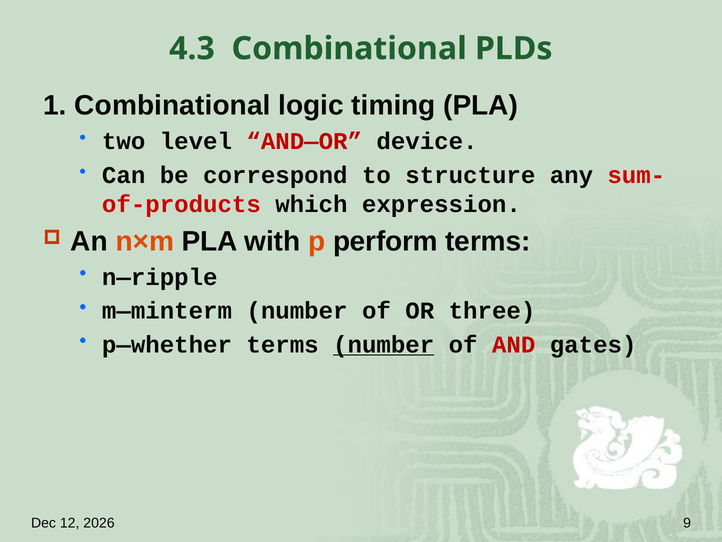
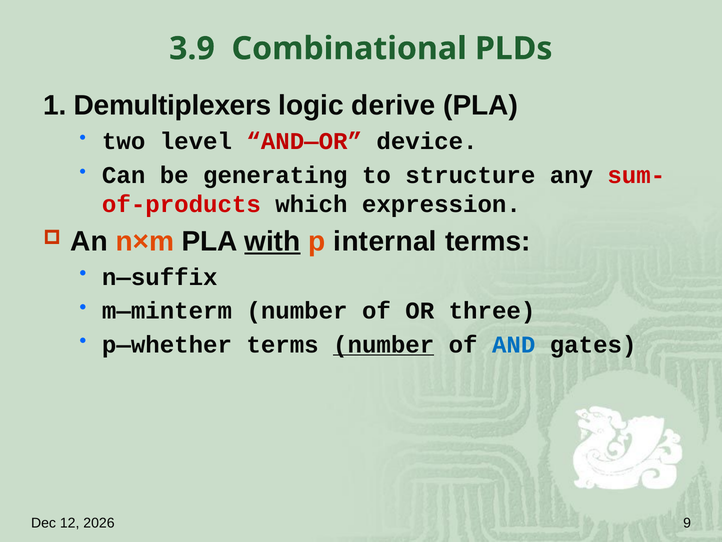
4.3: 4.3 -> 3.9 (192, 49)
1 Combinational: Combinational -> Demultiplexers (173, 106)
timing: timing -> derive (393, 106)
correspond: correspond -> generating (275, 175)
with underline: none -> present (272, 241)
perform: perform -> internal (385, 241)
n—ripple: n—ripple -> n—suffix (160, 277)
AND colour: red -> blue (514, 344)
